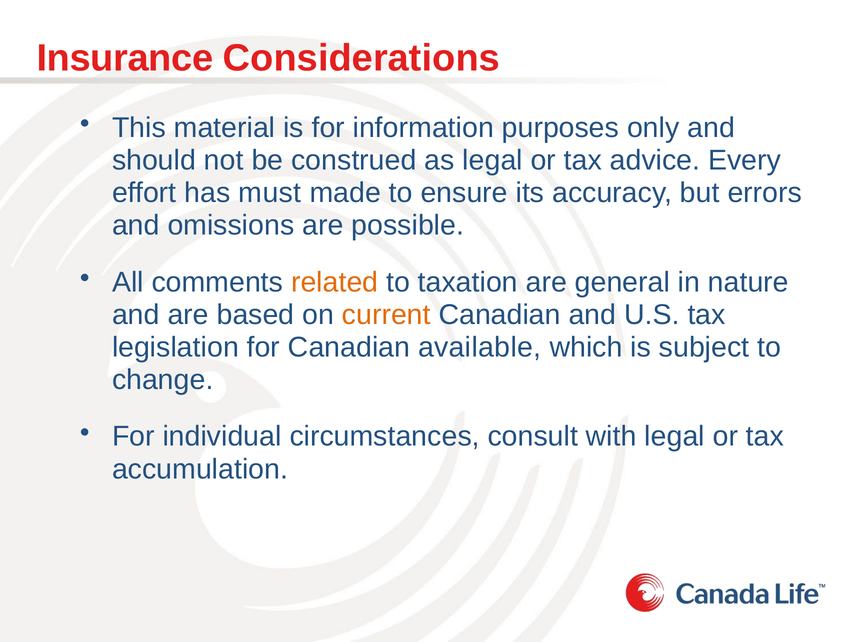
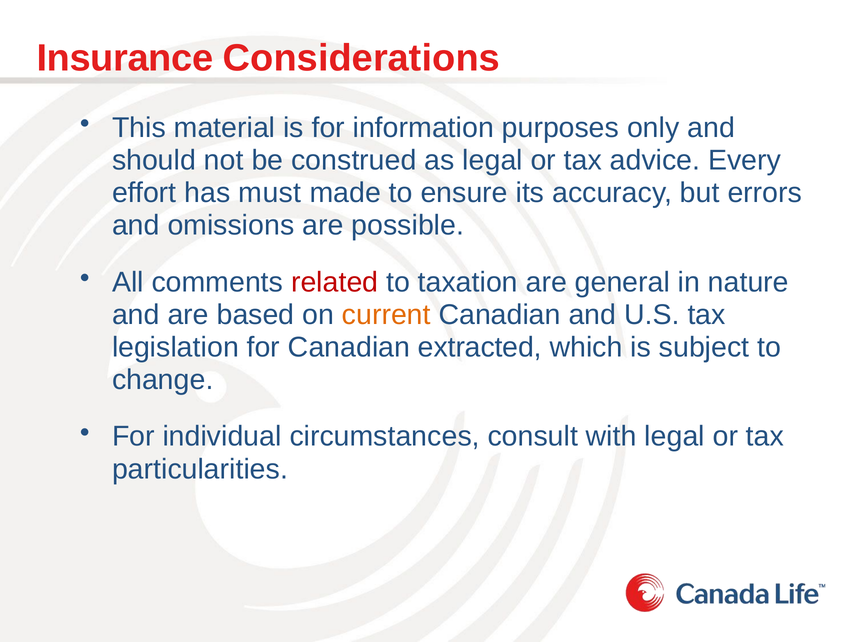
related colour: orange -> red (335, 282)
available: available -> extracted (480, 347)
accumulation: accumulation -> particularities (200, 469)
